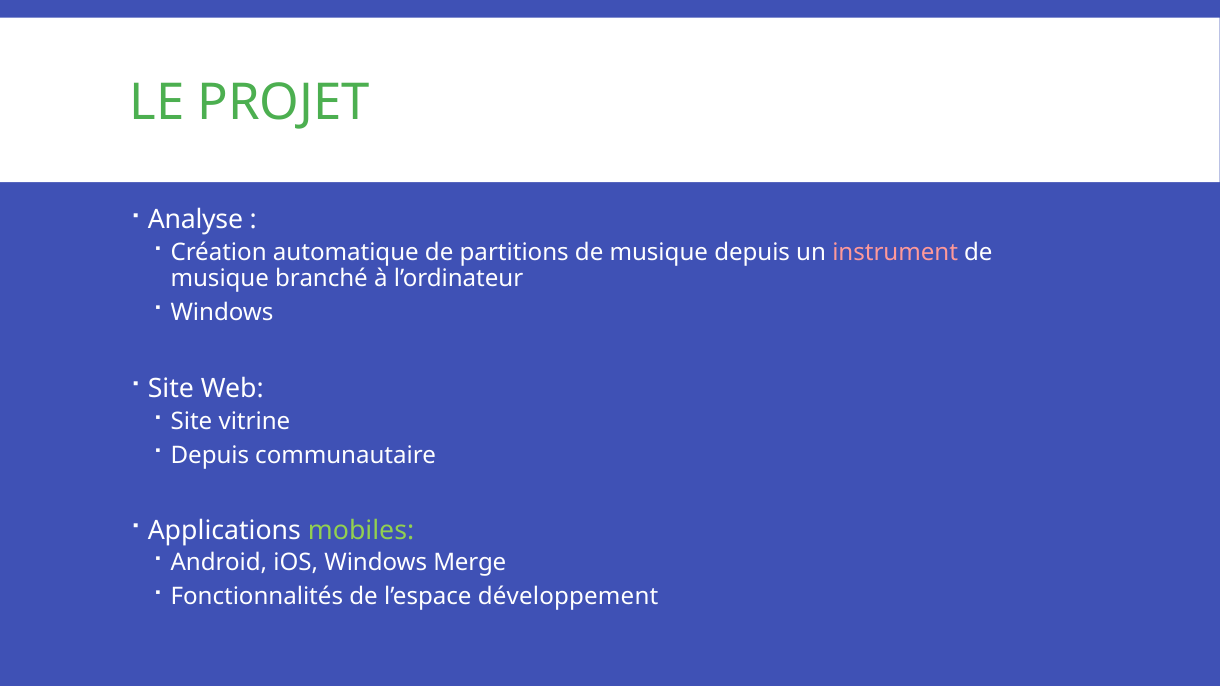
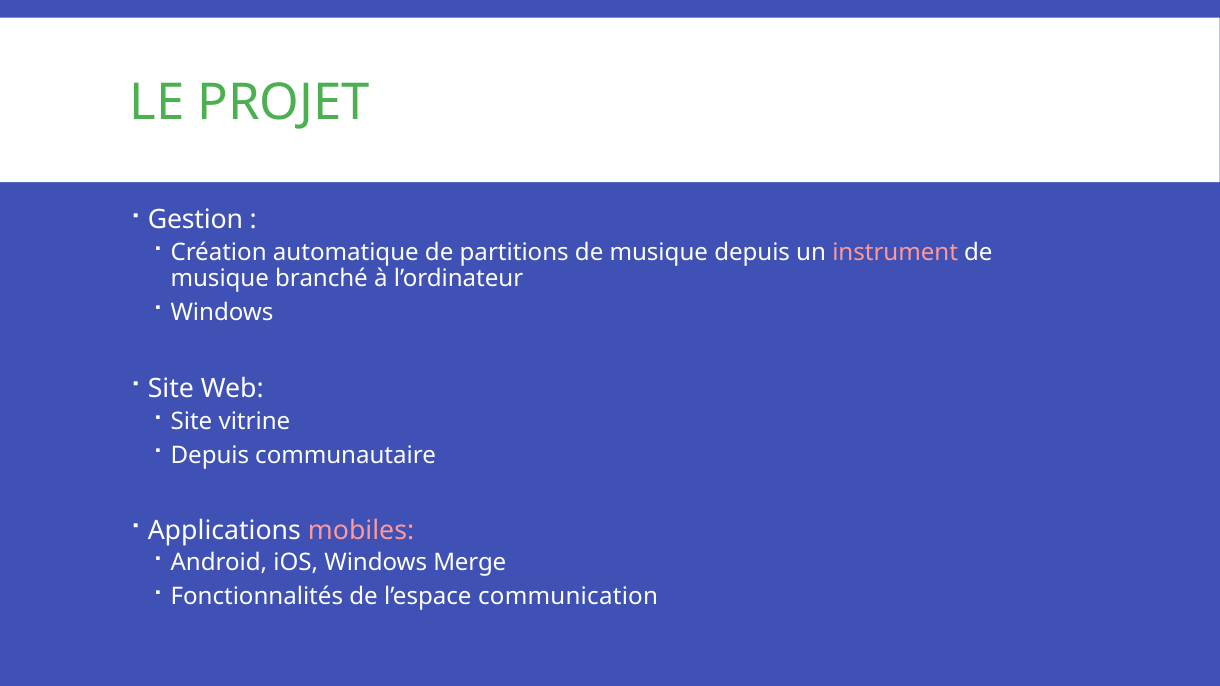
Analyse: Analyse -> Gestion (195, 220)
mobiles colour: light green -> pink (361, 530)
développement: développement -> communication (568, 597)
